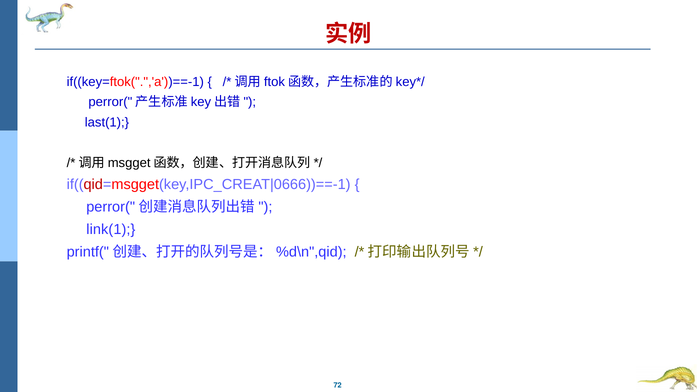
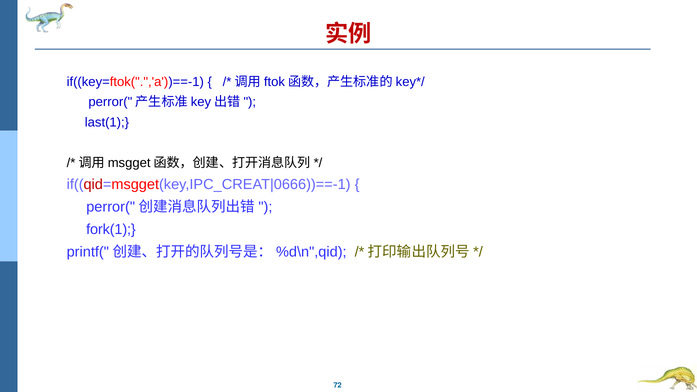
link(1: link(1 -> fork(1 (111, 230)
